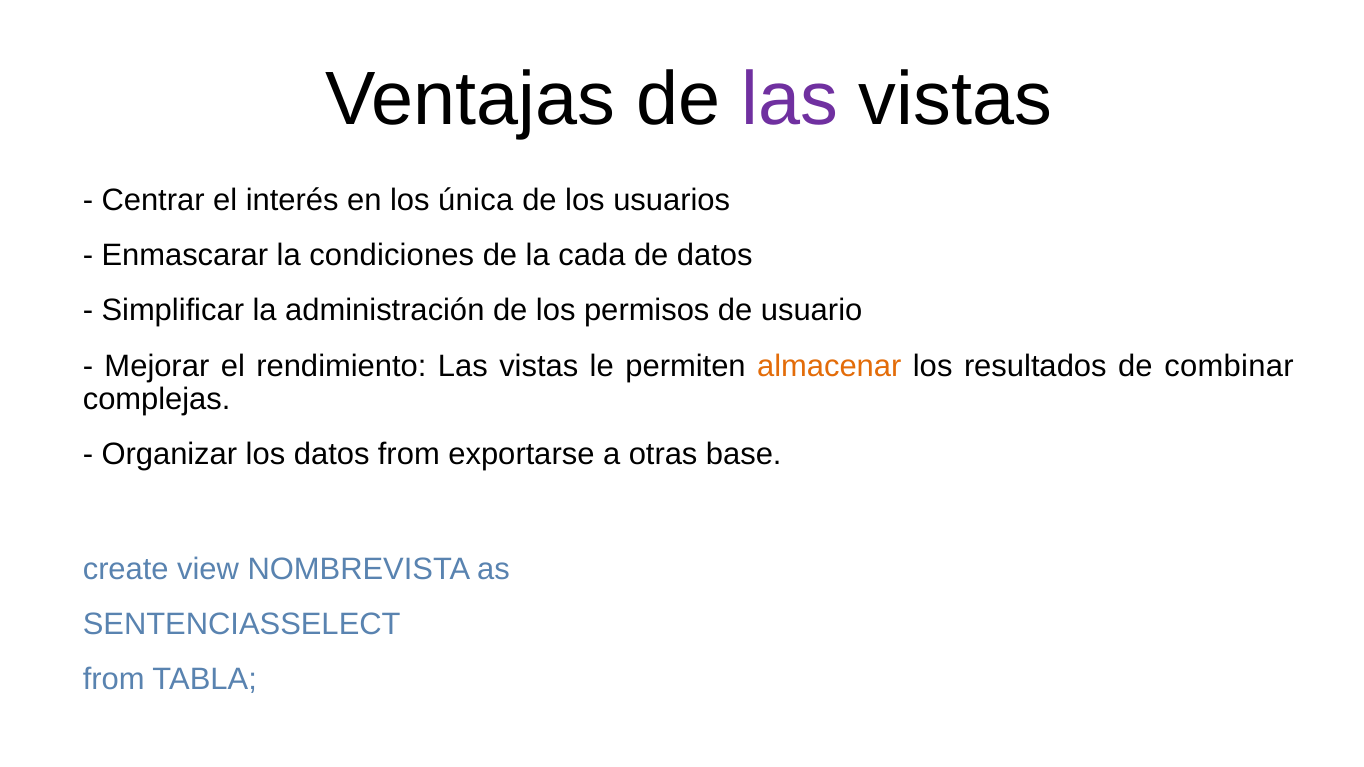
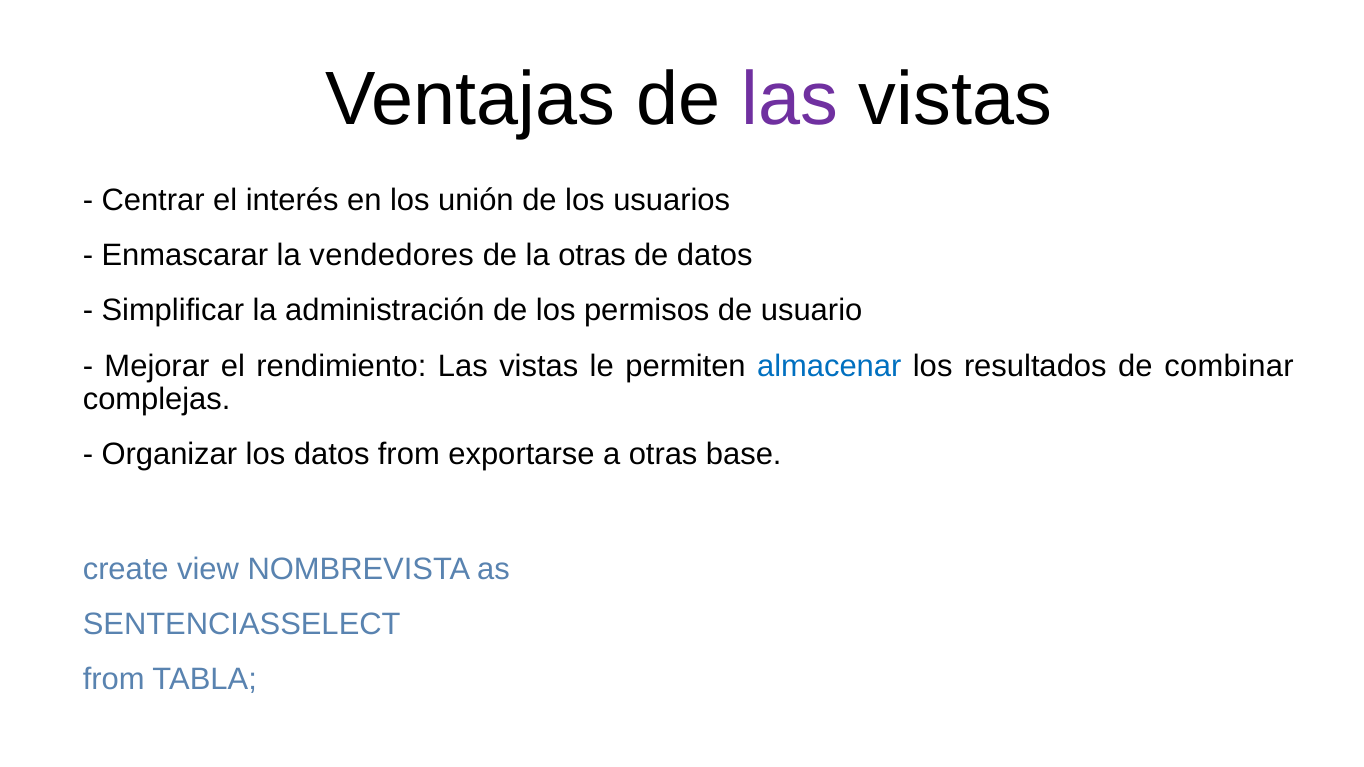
única: única -> unión (476, 200)
condiciones: condiciones -> vendedores (392, 256)
la cada: cada -> otras (592, 256)
almacenar colour: orange -> blue (829, 366)
